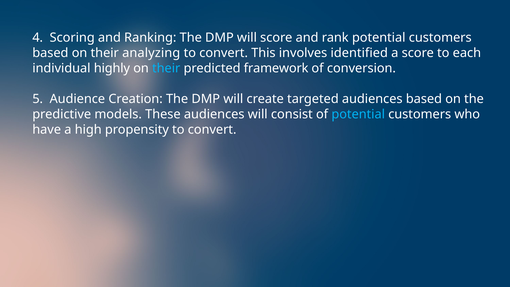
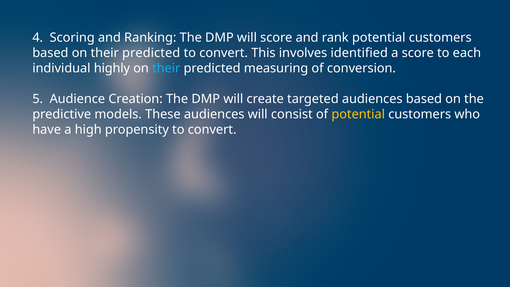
based on their analyzing: analyzing -> predicted (151, 53)
framework: framework -> measuring (276, 68)
potential colour: light blue -> yellow (358, 114)
